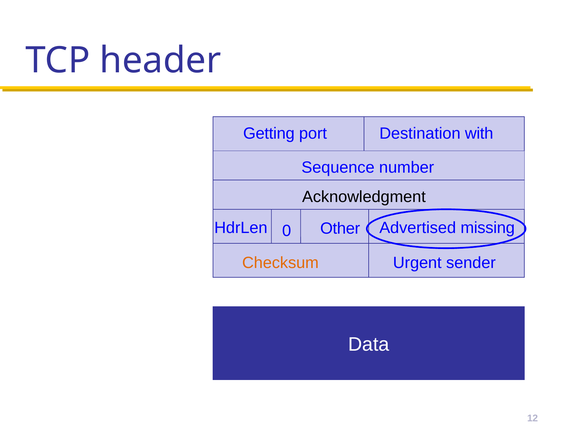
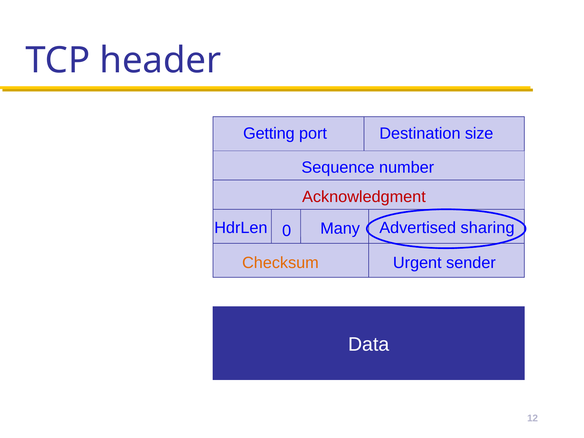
with: with -> size (479, 133)
Acknowledgment colour: black -> red (364, 197)
missing: missing -> sharing (488, 228)
Other: Other -> Many (340, 229)
